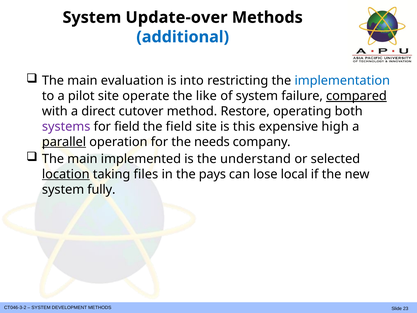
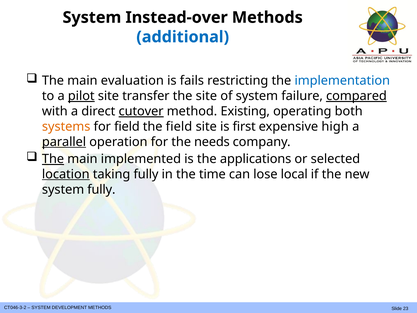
Update-over: Update-over -> Instead-over (177, 17)
into: into -> fails (192, 81)
pilot underline: none -> present (81, 96)
operate: operate -> transfer (146, 96)
the like: like -> site (206, 96)
cutover underline: none -> present (141, 111)
Restore: Restore -> Existing (245, 111)
systems colour: purple -> orange (66, 127)
this: this -> first (244, 127)
The underline: none -> present (53, 159)
understand: understand -> applications (256, 159)
taking files: files -> fully (146, 174)
pays: pays -> time (212, 174)
